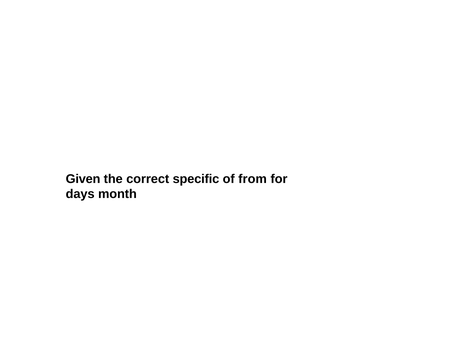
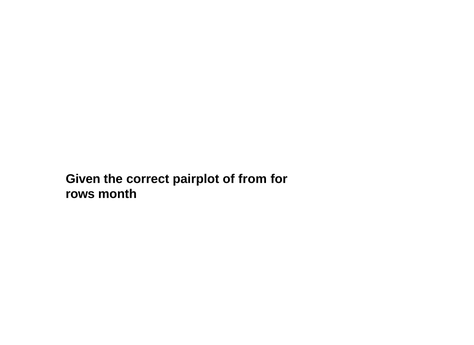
specific: specific -> pairplot (196, 179)
days: days -> rows (80, 194)
